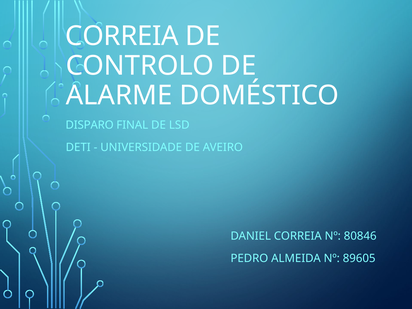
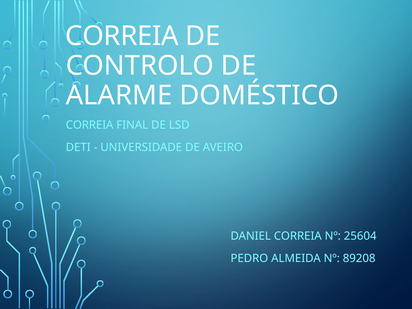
DISPARO: DISPARO -> CORREIA (90, 125)
80846: 80846 -> 25604 (360, 236)
89605: 89605 -> 89208 (359, 258)
